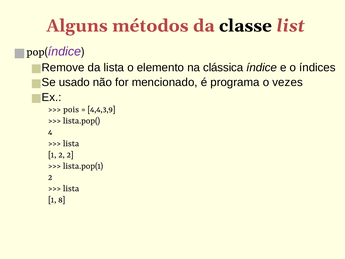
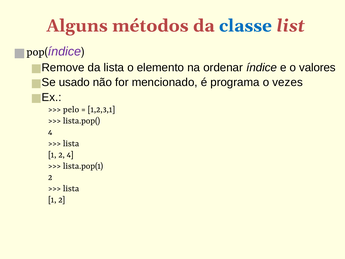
classe colour: black -> blue (245, 26)
clássica: clássica -> ordenar (223, 67)
índices: índices -> valores (317, 67)
pois: pois -> pelo (71, 109)
4,4,3,9: 4,4,3,9 -> 1,2,3,1 (101, 109)
2 2: 2 -> 4 (70, 154)
8: 8 -> 2 (62, 199)
